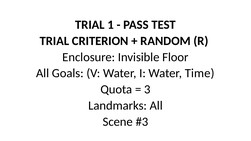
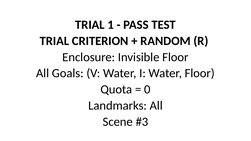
Water Time: Time -> Floor (200, 73)
3: 3 -> 0 (147, 90)
